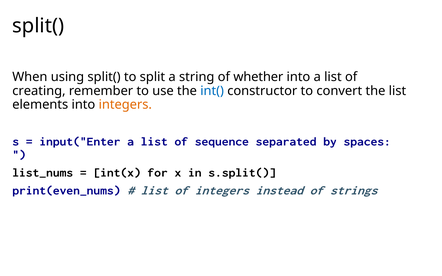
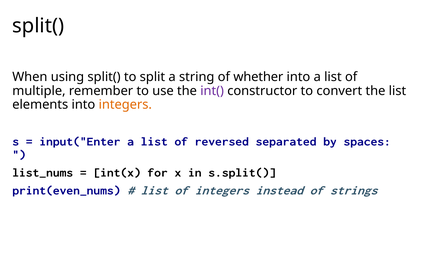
creating: creating -> multiple (39, 91)
int( colour: blue -> purple (212, 91)
sequence: sequence -> reversed (222, 142)
